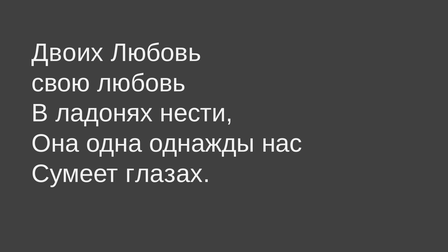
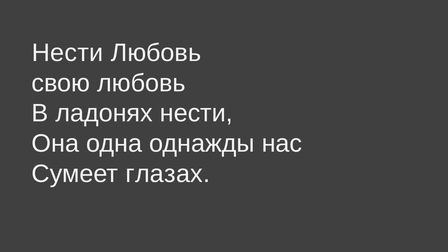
Двоих: Двоих -> Нести (68, 53)
